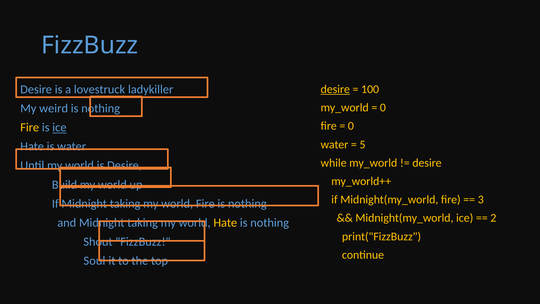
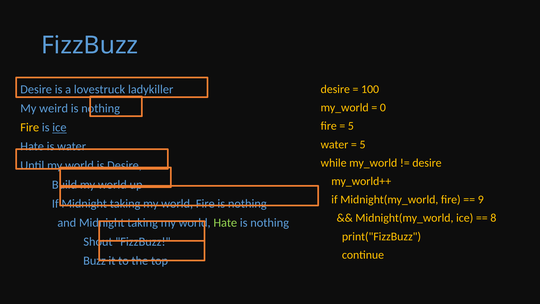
desire underline: present -> none (335, 89)
0: 0 -> 5 (351, 126)
3: 3 -> 9 (481, 199)
2: 2 -> 8 (493, 218)
Hate colour: yellow -> light green (225, 222)
Soul: Soul -> Buzz (95, 260)
